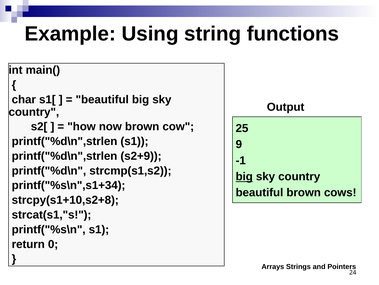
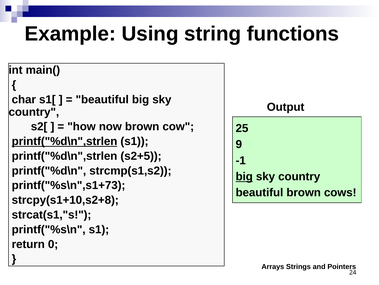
printf("%d\n",strlen underline: none -> present (65, 141)
s2+9: s2+9 -> s2+5 (141, 156)
printf("%s\n",s1+34: printf("%s\n",s1+34 -> printf("%s\n",s1+73 (69, 185)
